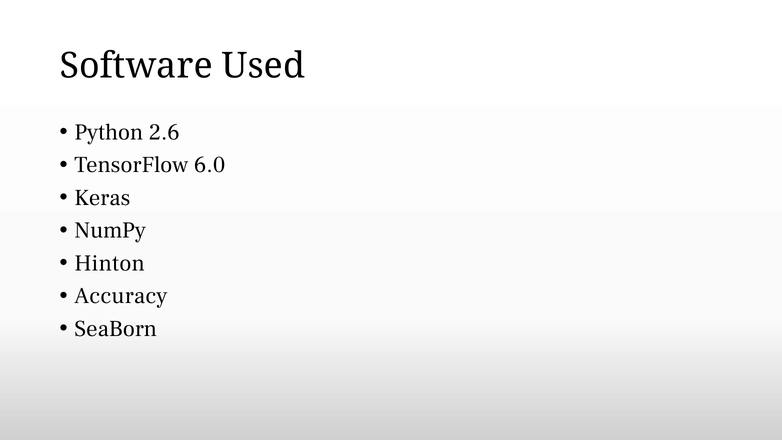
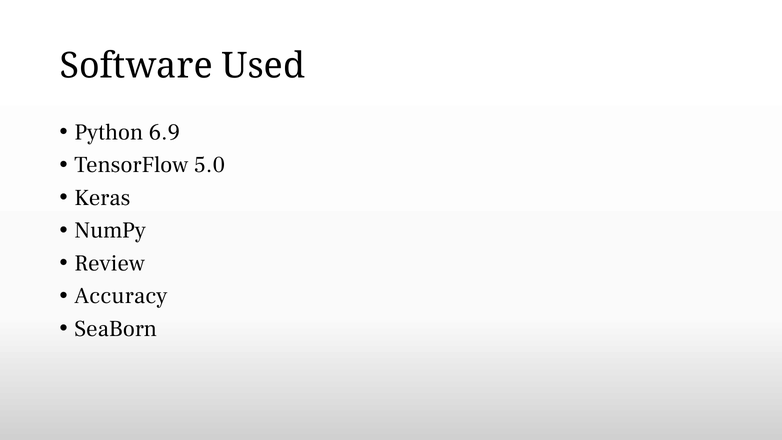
2.6: 2.6 -> 6.9 (164, 132)
6.0: 6.0 -> 5.0 (210, 165)
Hinton: Hinton -> Review (110, 263)
